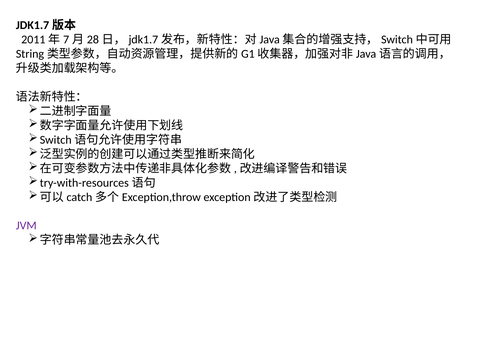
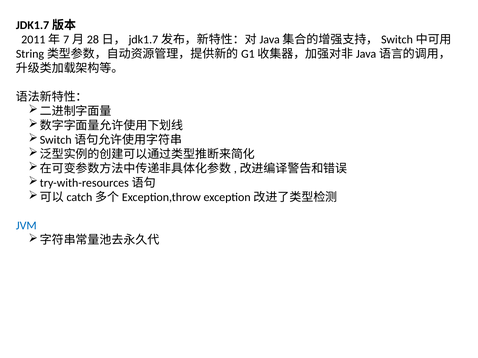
JVM colour: purple -> blue (26, 226)
